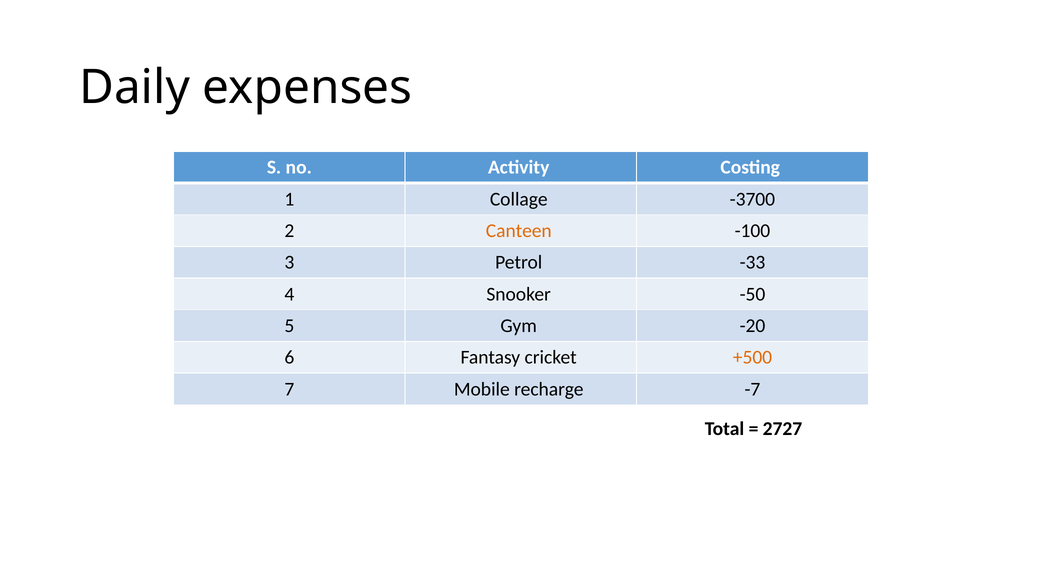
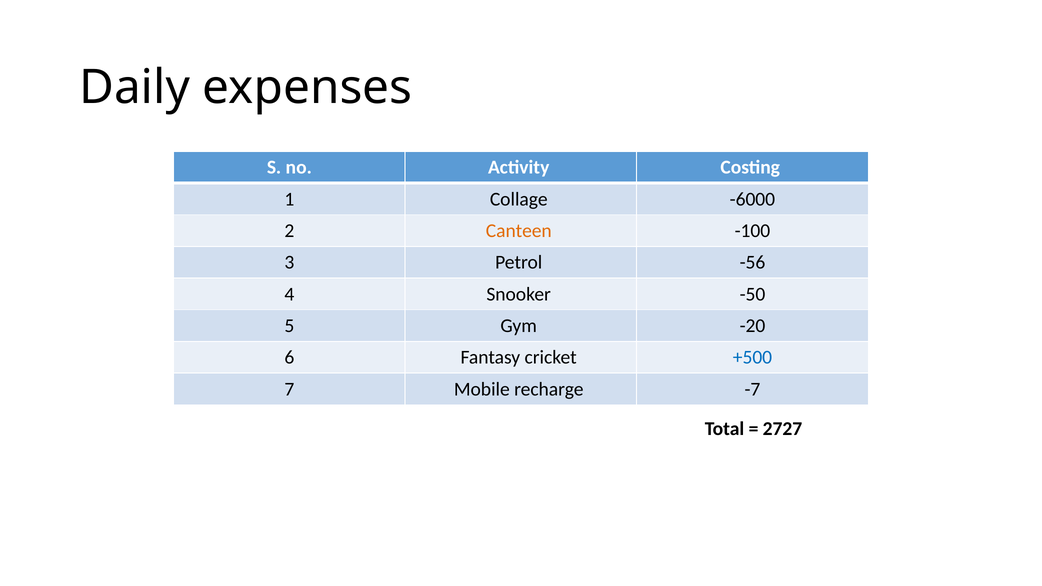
-3700: -3700 -> -6000 (752, 199)
-33: -33 -> -56 (752, 263)
+500 colour: orange -> blue (752, 358)
